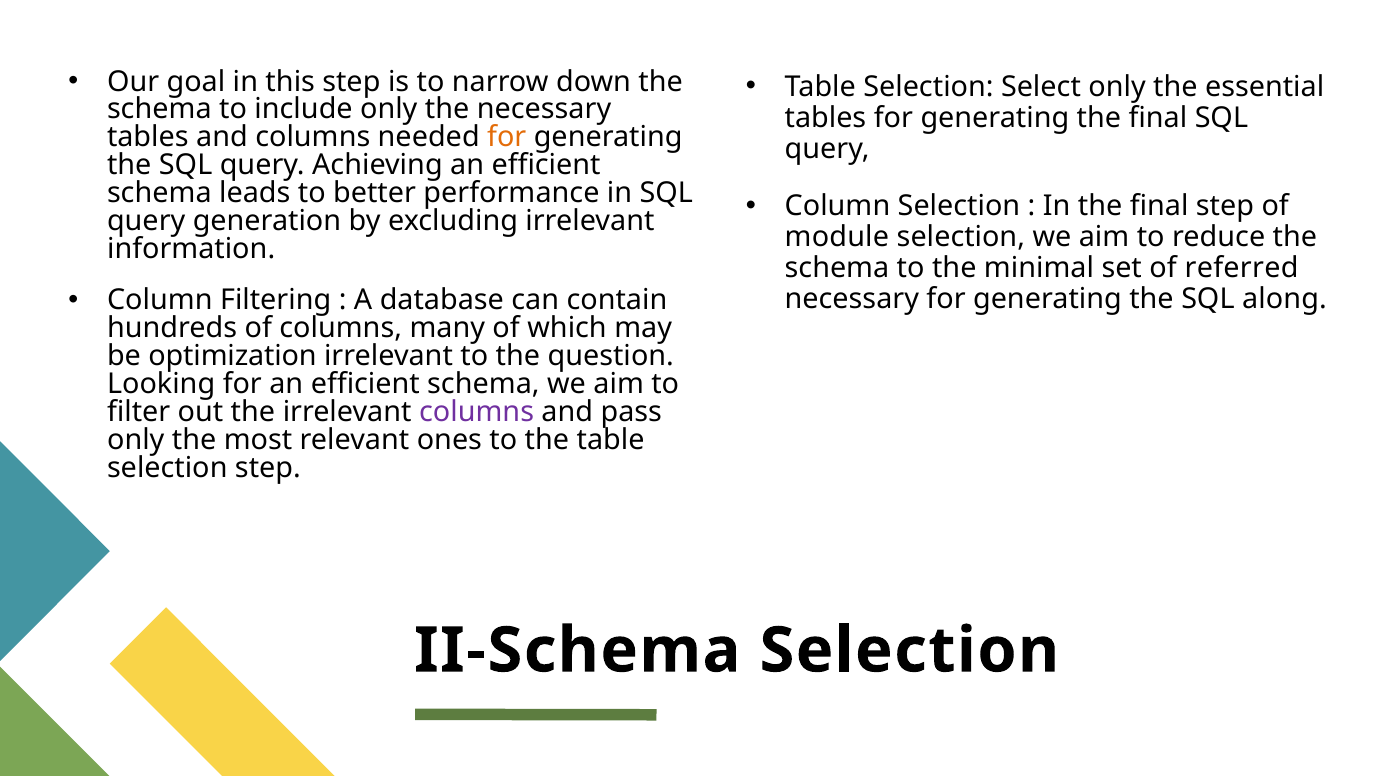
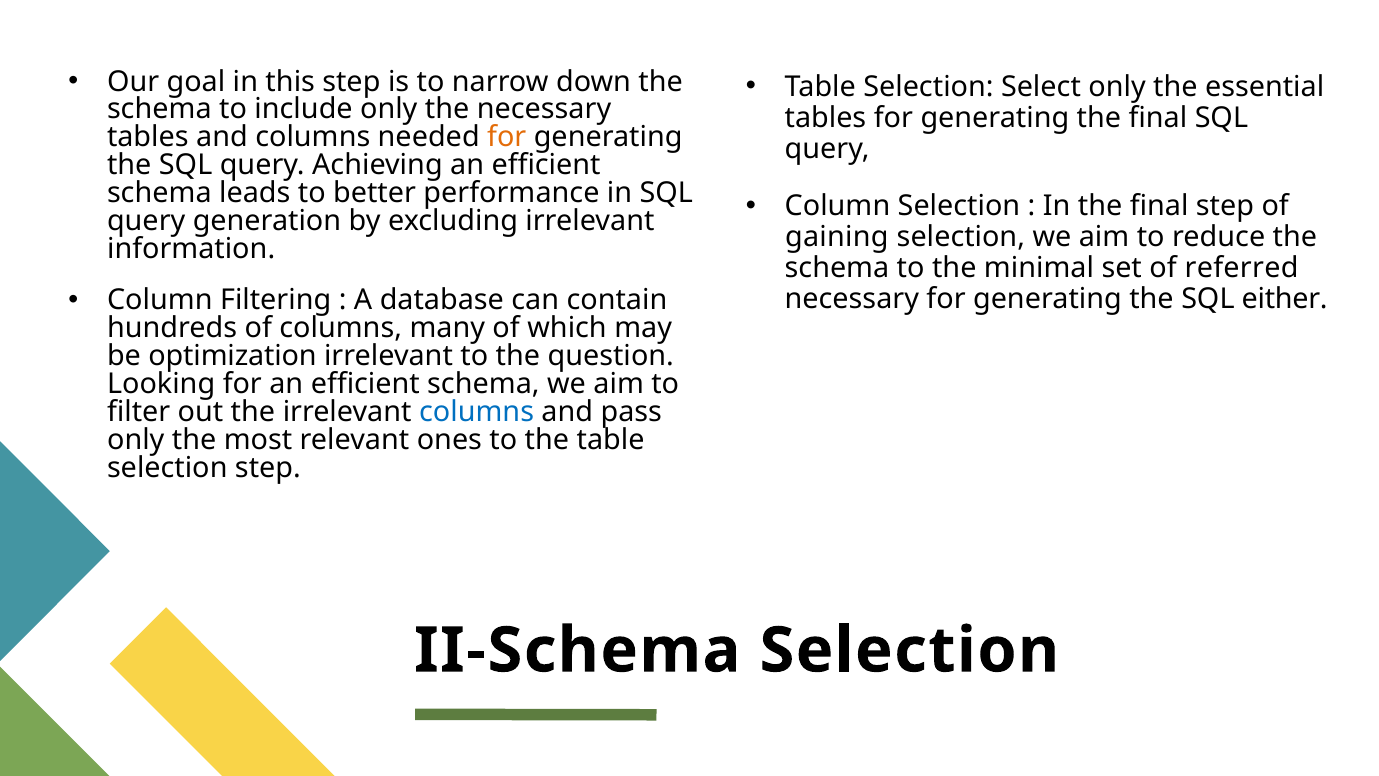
module: module -> gaining (837, 237)
along: along -> either (1285, 299)
columns colour: purple -> blue (477, 412)
